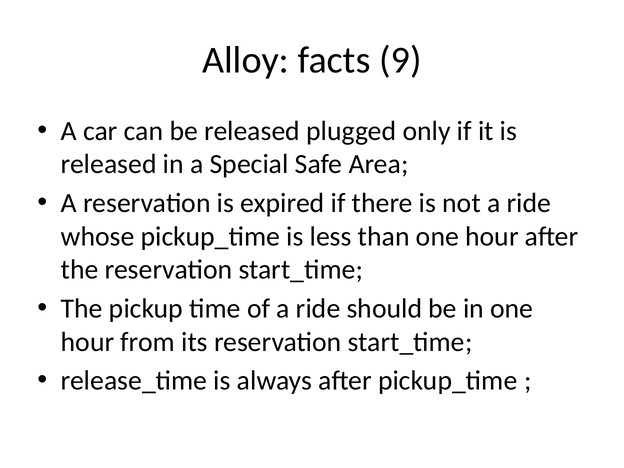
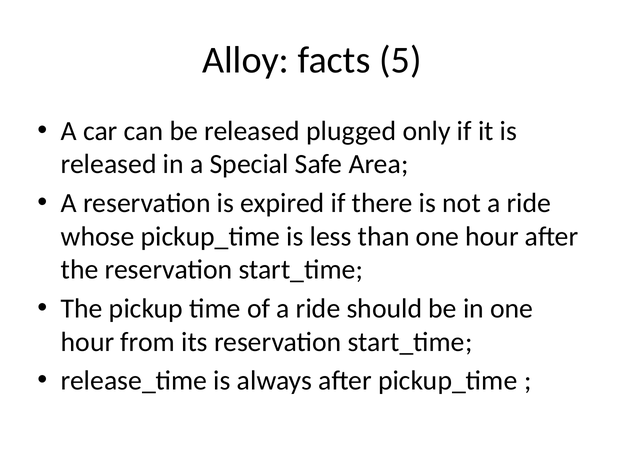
9: 9 -> 5 (400, 60)
